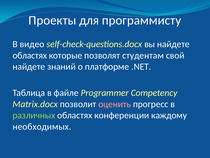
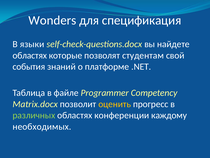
Проекты: Проекты -> Wonders (52, 20)
программисту: программисту -> спецификация (142, 20)
видео: видео -> языки (32, 44)
найдете: найдете -> события (29, 66)
оценить colour: pink -> yellow (115, 104)
